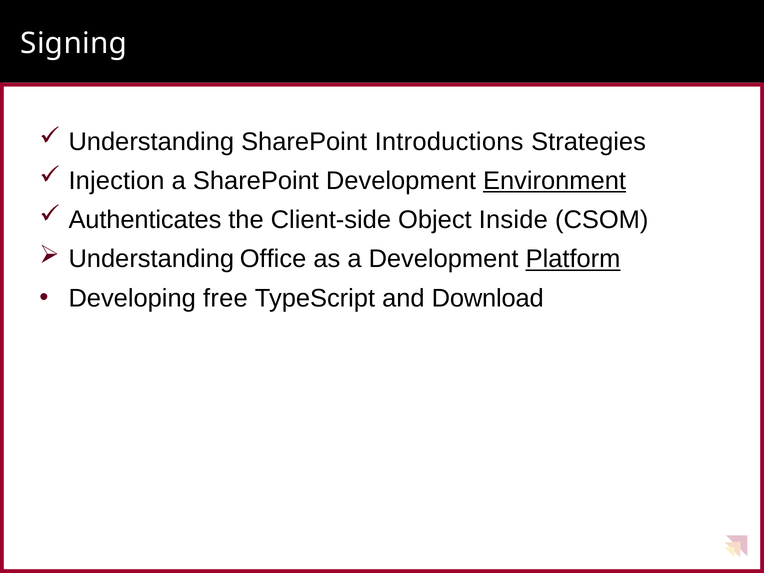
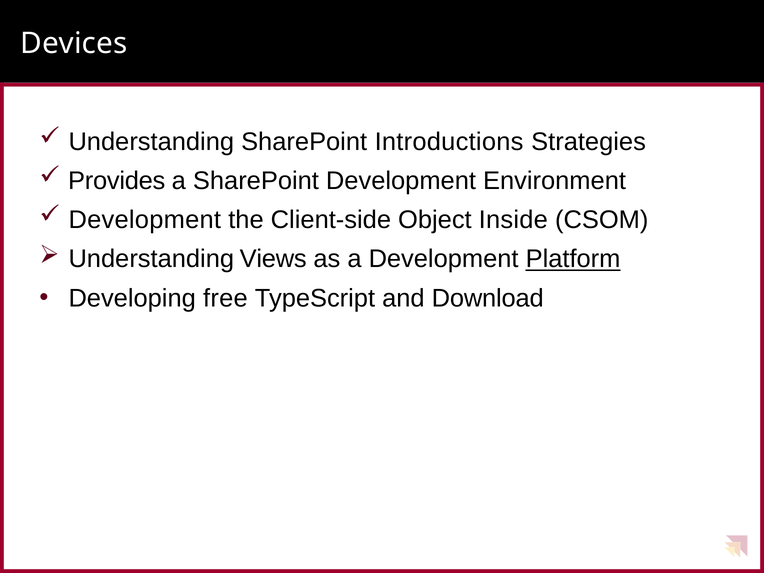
Signing: Signing -> Devices (74, 43)
Injection: Injection -> Provides (117, 181)
Environment underline: present -> none (555, 181)
Authenticates: Authenticates -> Development (145, 220)
Office: Office -> Views (273, 259)
